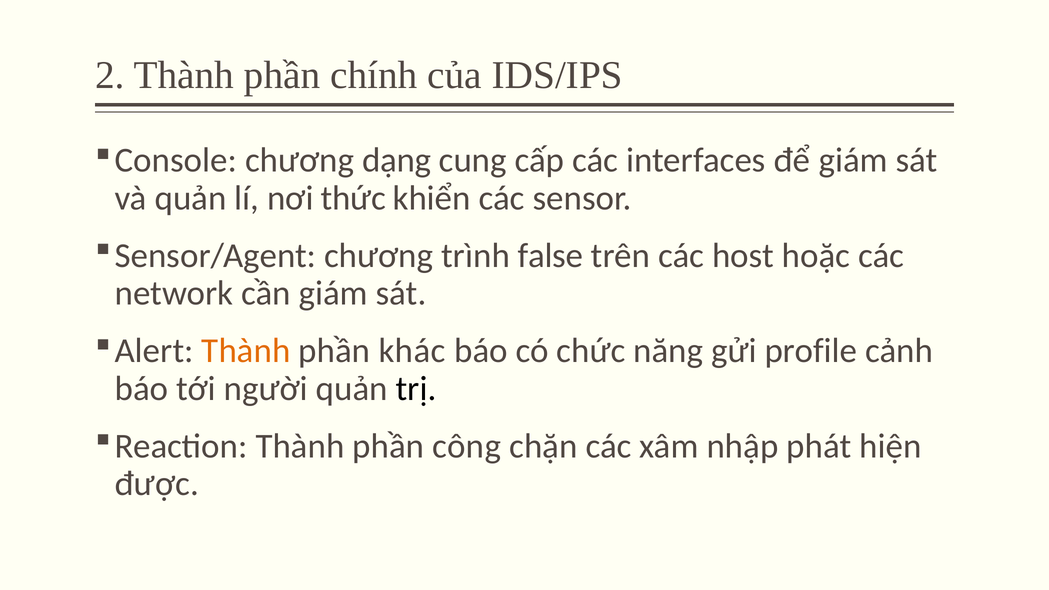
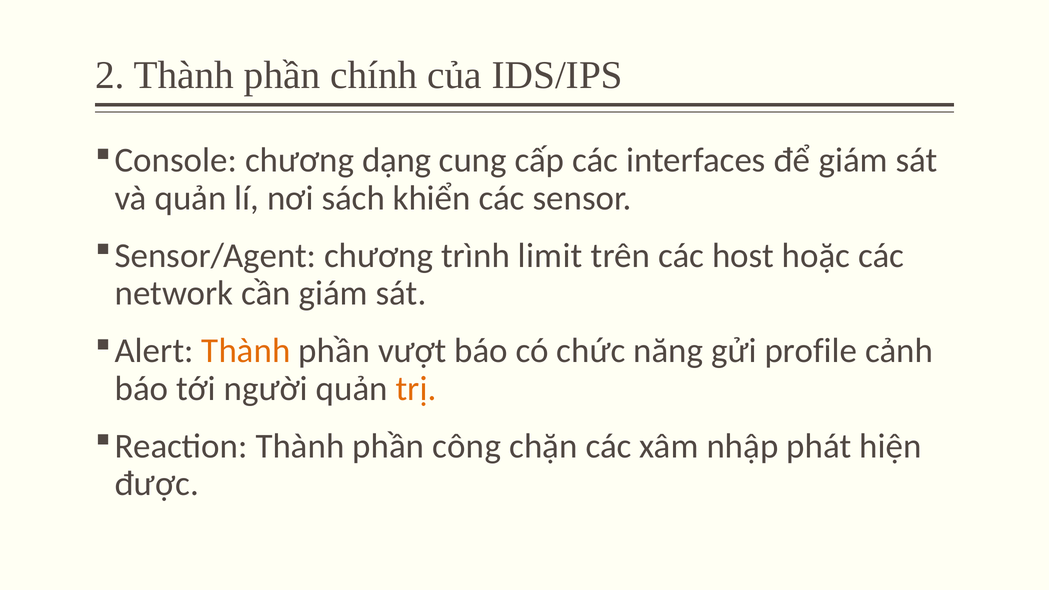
thức: thức -> sách (353, 198)
false: false -> limit (550, 256)
khác: khác -> vượt (412, 351)
trị colour: black -> orange (416, 389)
